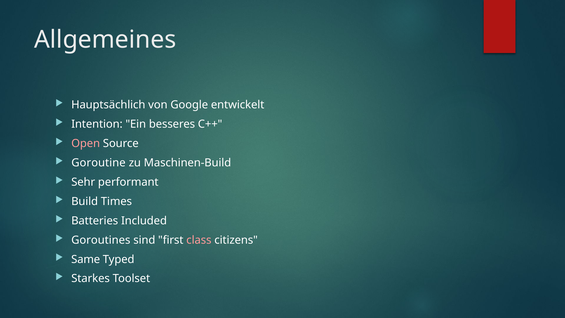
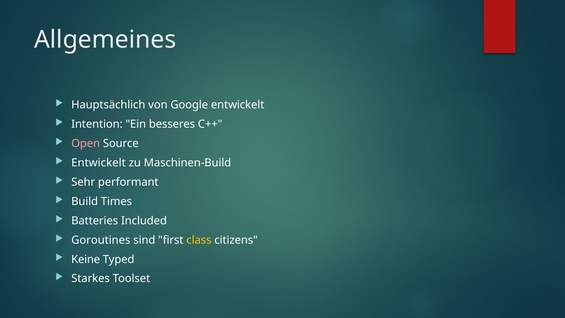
Goroutine: Goroutine -> Entwickelt (99, 163)
class colour: pink -> yellow (199, 240)
Same: Same -> Keine (86, 259)
